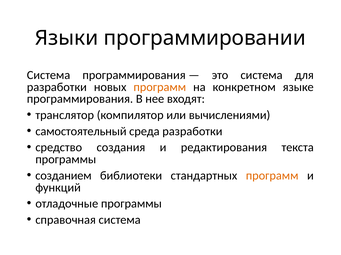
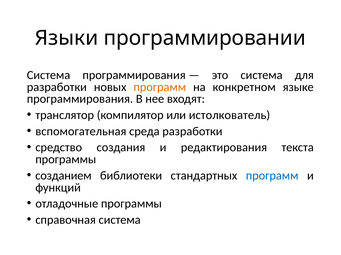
вычислениями: вычислениями -> истолкователь (229, 115)
самостоятельный: самостоятельный -> вспомогательная (81, 132)
программ colour: orange -> blue (272, 176)
